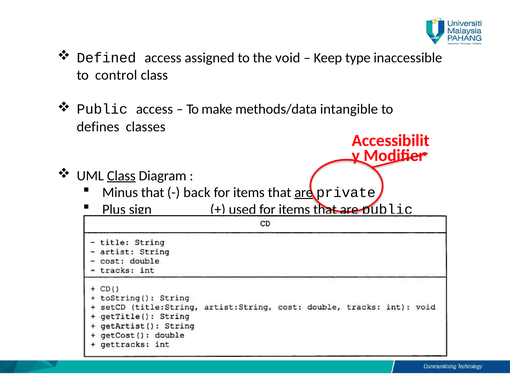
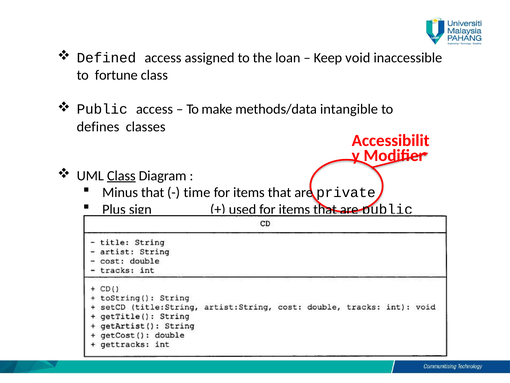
void: void -> loan (288, 58)
type: type -> void (358, 58)
control: control -> fortune (116, 75)
back: back -> time (197, 192)
are underline: present -> none (304, 192)
